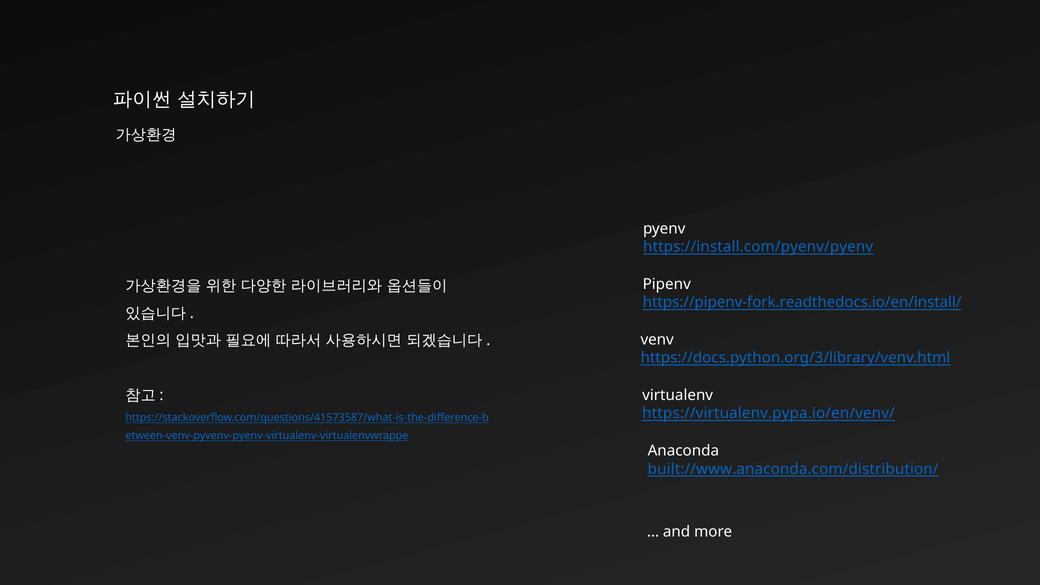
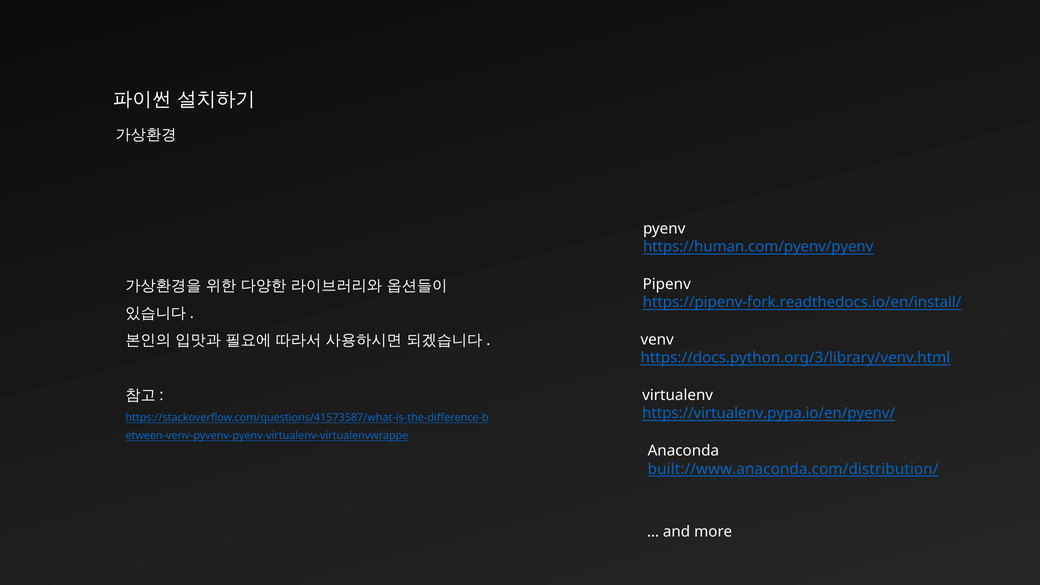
https://install.com/pyenv/pyenv: https://install.com/pyenv/pyenv -> https://human.com/pyenv/pyenv (758, 247)
https://virtualenv.pypa.io/en/venv/: https://virtualenv.pypa.io/en/venv/ -> https://virtualenv.pypa.io/en/pyenv/ (769, 413)
